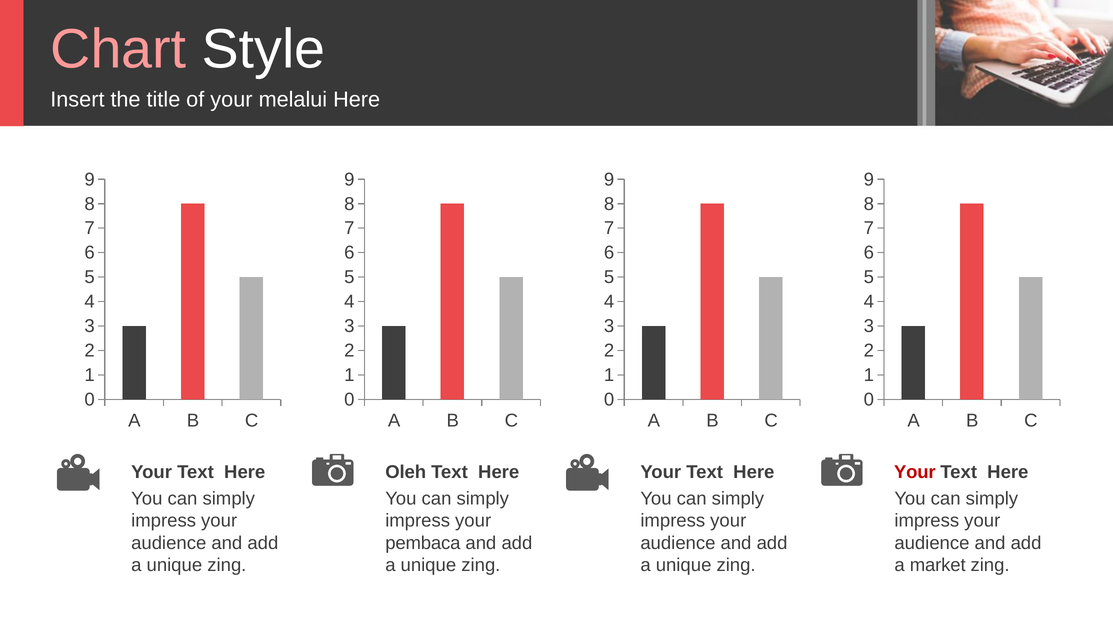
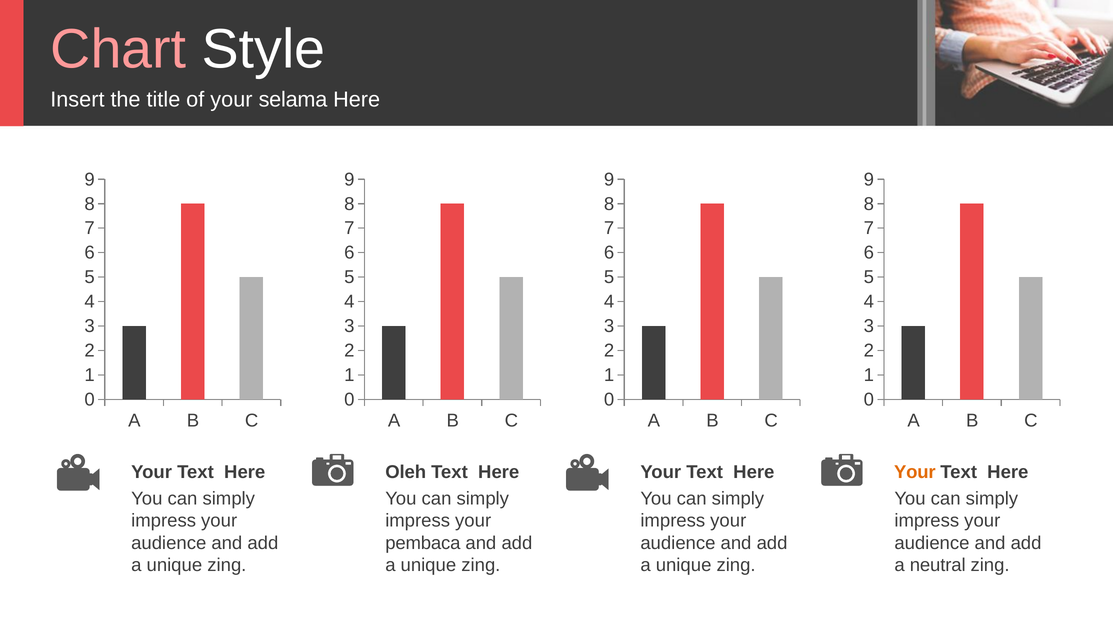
melalui: melalui -> selama (293, 100)
Your colour: red -> orange (915, 472)
market: market -> neutral (938, 565)
